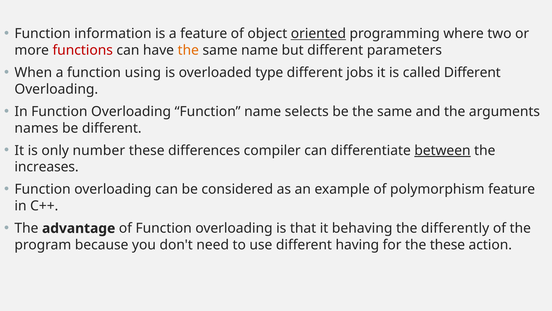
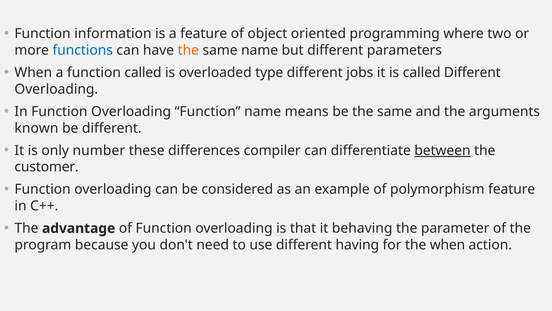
oriented underline: present -> none (318, 34)
functions colour: red -> blue (83, 50)
function using: using -> called (143, 73)
selects: selects -> means (307, 111)
names: names -> known (36, 128)
increases: increases -> customer (47, 167)
differently: differently -> parameter (455, 228)
the these: these -> when (447, 245)
